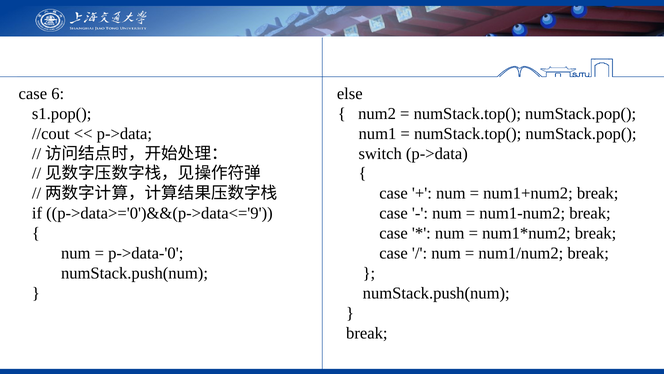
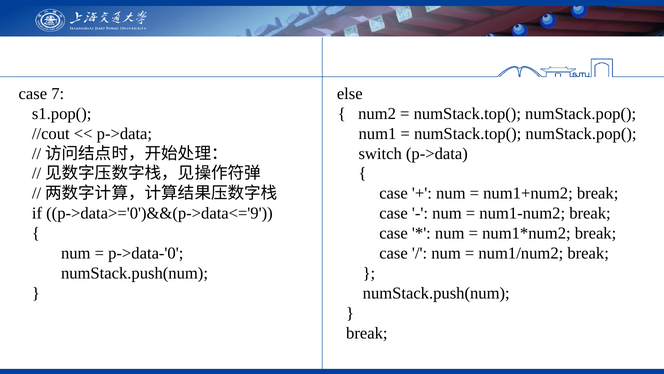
6: 6 -> 7 (58, 94)
